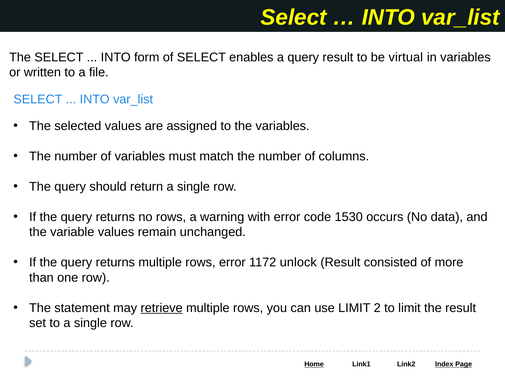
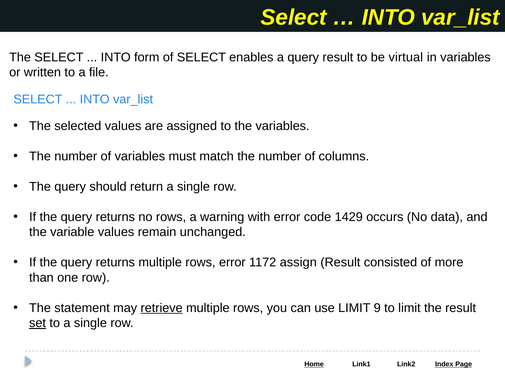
1530: 1530 -> 1429 (349, 217)
unlock: unlock -> assign (298, 262)
2: 2 -> 9 (377, 308)
set underline: none -> present (38, 323)
